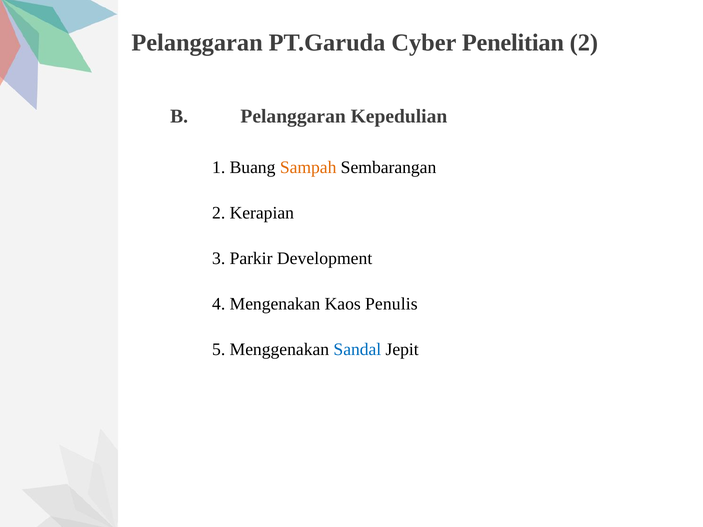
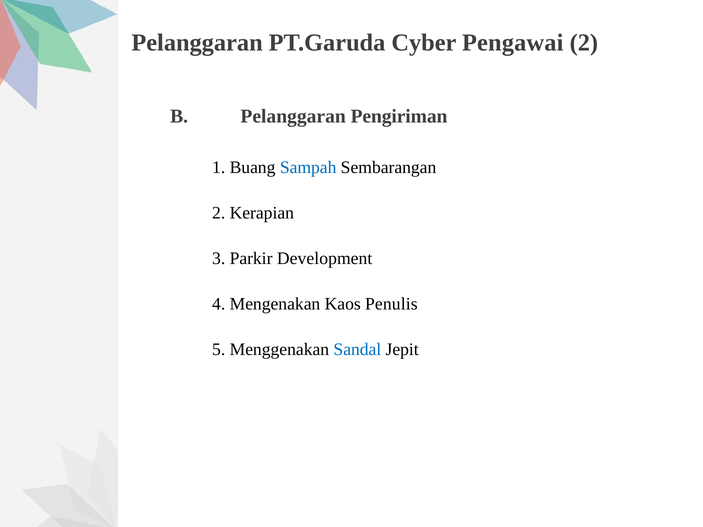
Penelitian: Penelitian -> Pengawai (513, 43)
Kepedulian: Kepedulian -> Pengiriman (399, 117)
Sampah colour: orange -> blue (308, 168)
